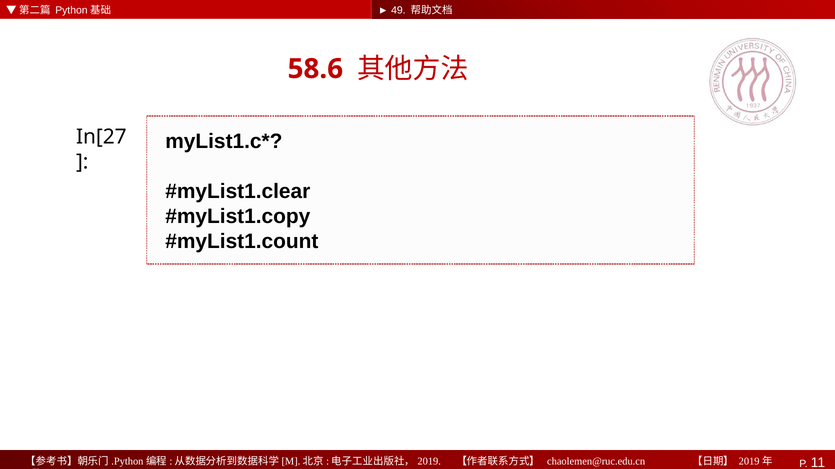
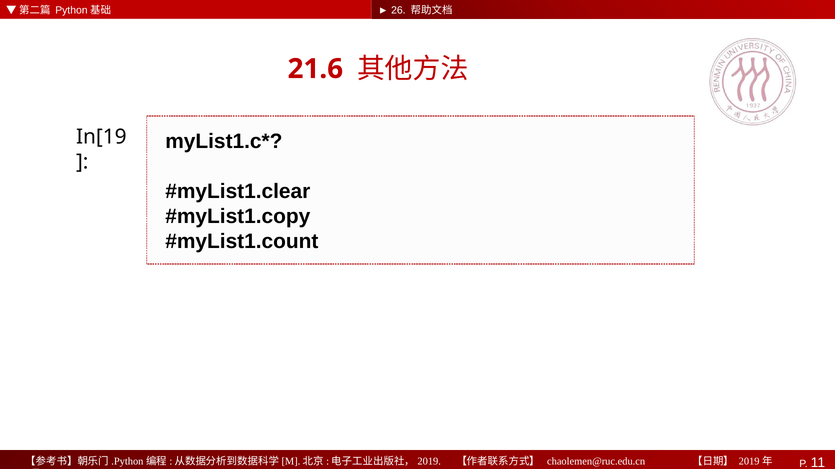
49: 49 -> 26 (398, 10)
58.6: 58.6 -> 21.6 (315, 69)
In[27: In[27 -> In[19 (101, 137)
